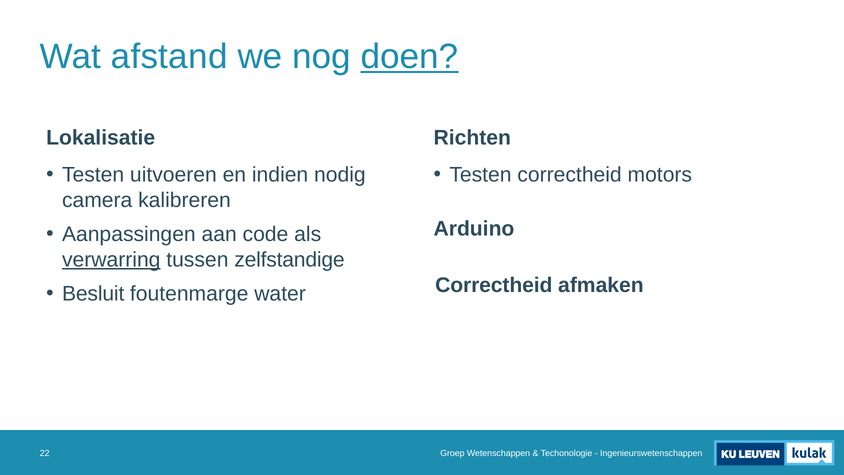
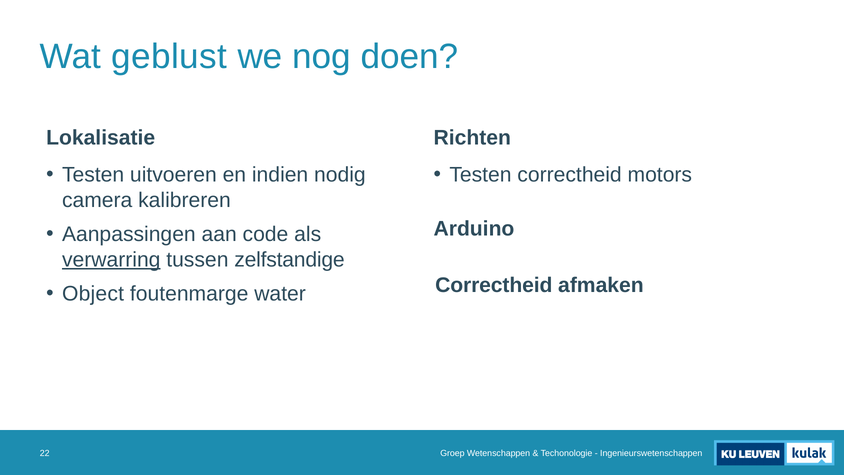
afstand: afstand -> geblust (169, 57)
doen underline: present -> none (409, 57)
Besluit: Besluit -> Object (93, 294)
